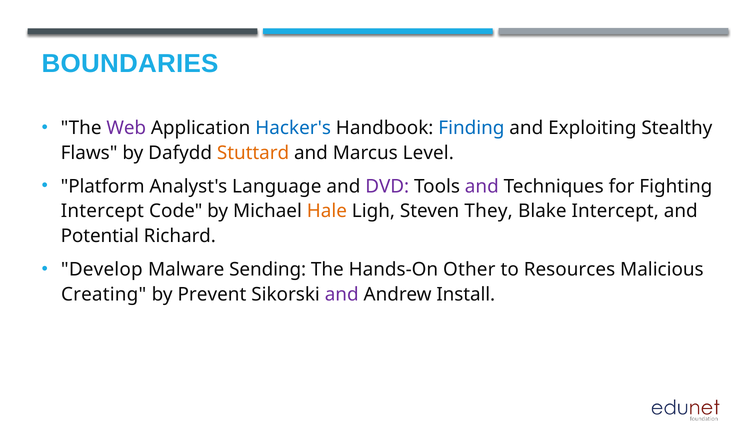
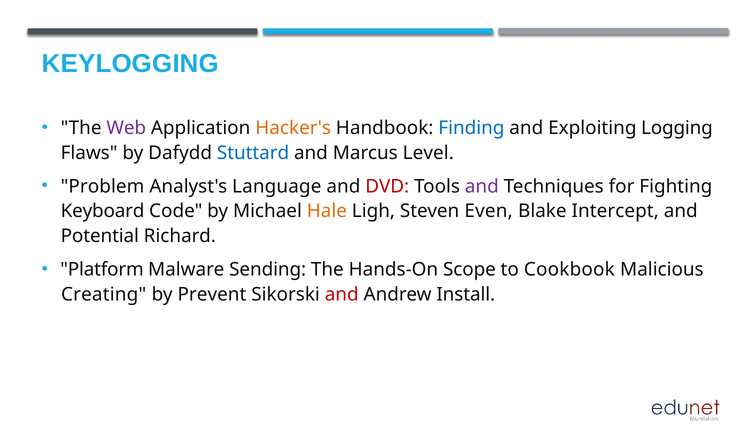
BOUNDARIES: BOUNDARIES -> KEYLOGGING (130, 64)
Hacker's colour: blue -> orange (293, 128)
Stealthy: Stealthy -> Logging (677, 128)
Stuttard colour: orange -> blue (253, 153)
Platform: Platform -> Problem (103, 186)
DVD colour: purple -> red (387, 186)
Intercept: Intercept -> Keyboard (103, 211)
They: They -> Even (489, 211)
Develop: Develop -> Platform (102, 270)
Other: Other -> Scope (469, 270)
Resources: Resources -> Cookbook (569, 270)
and colour: purple -> red (342, 295)
